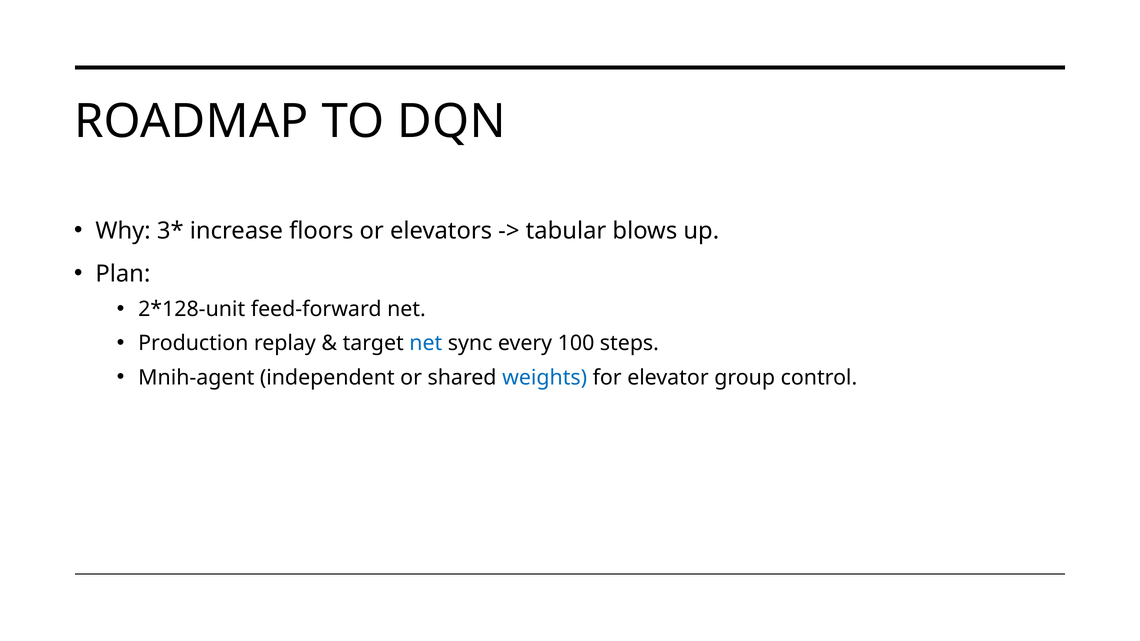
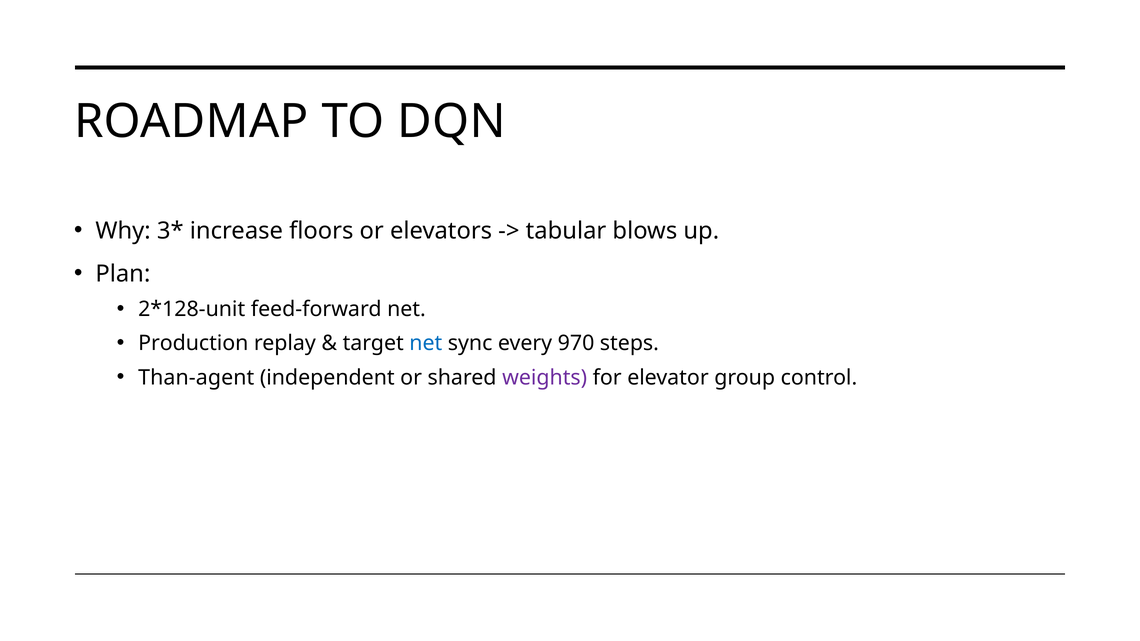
100: 100 -> 970 (576, 344)
Mnih-agent: Mnih-agent -> Than-agent (196, 378)
weights colour: blue -> purple (545, 378)
